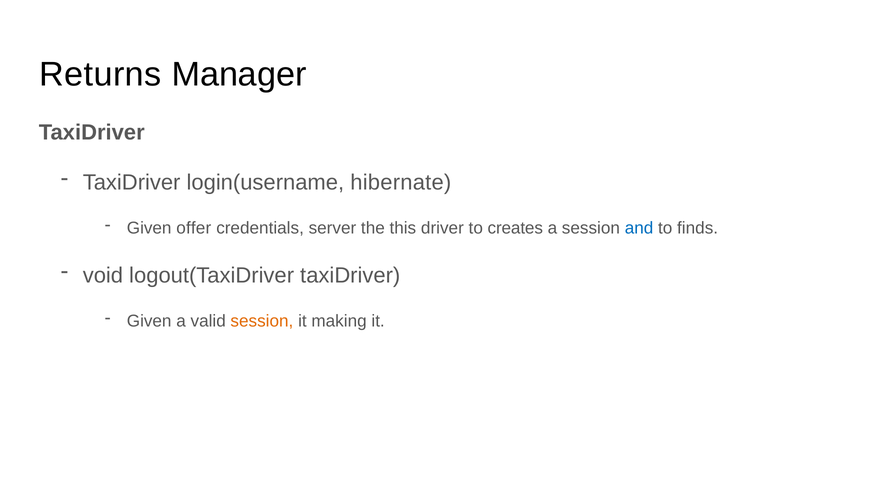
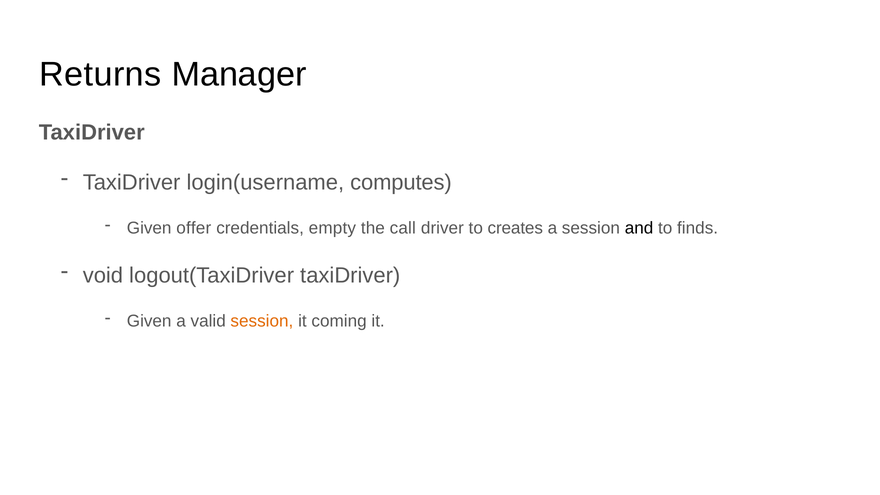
hibernate: hibernate -> computes (401, 182)
server: server -> empty (332, 228)
this: this -> call (403, 228)
and colour: blue -> black (639, 228)
making: making -> coming (339, 321)
